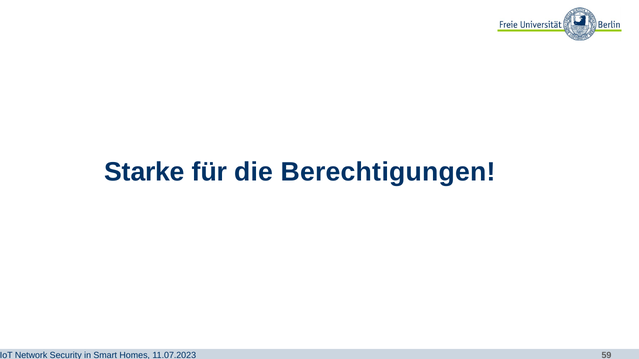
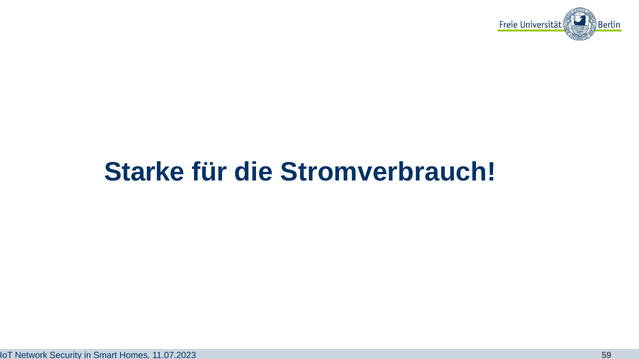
Berechtigungen: Berechtigungen -> Stromverbrauch (388, 172)
